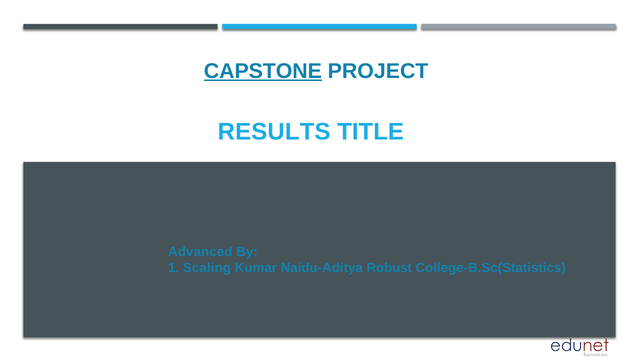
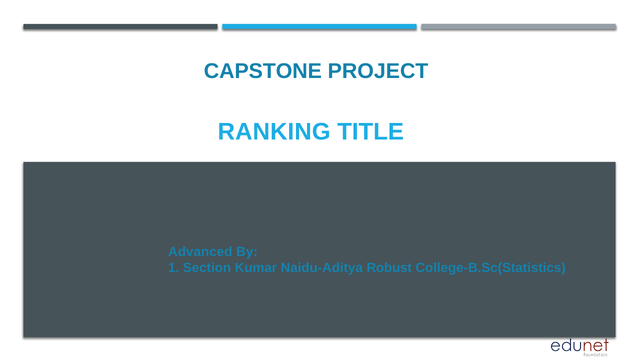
CAPSTONE underline: present -> none (263, 71)
RESULTS: RESULTS -> RANKING (274, 132)
Scaling: Scaling -> Section (207, 268)
